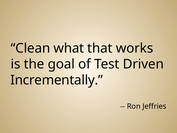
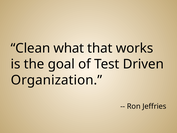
Incrementally: Incrementally -> Organization (56, 80)
